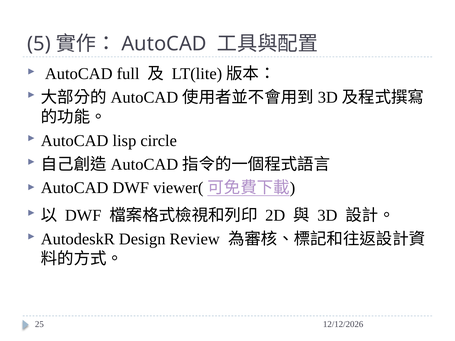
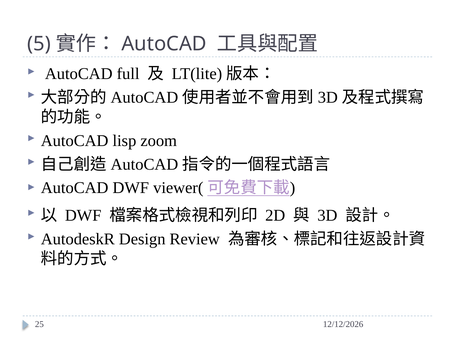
circle: circle -> zoom (159, 141)
